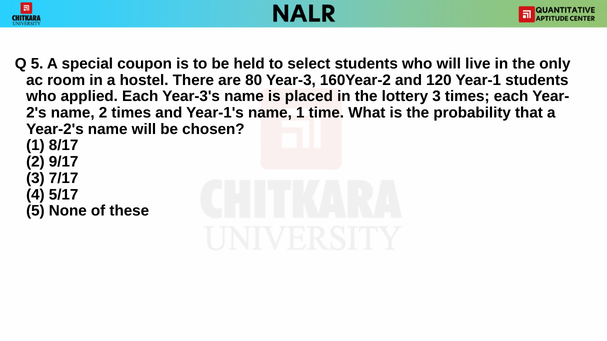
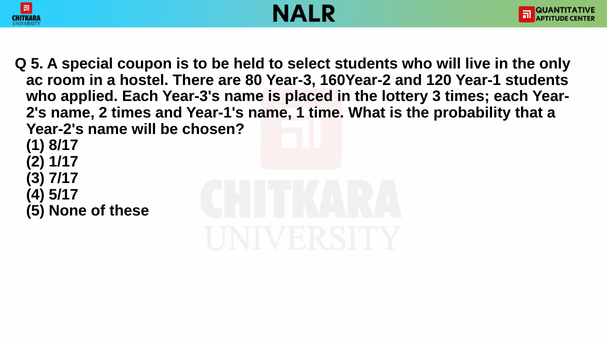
9/17: 9/17 -> 1/17 (64, 162)
